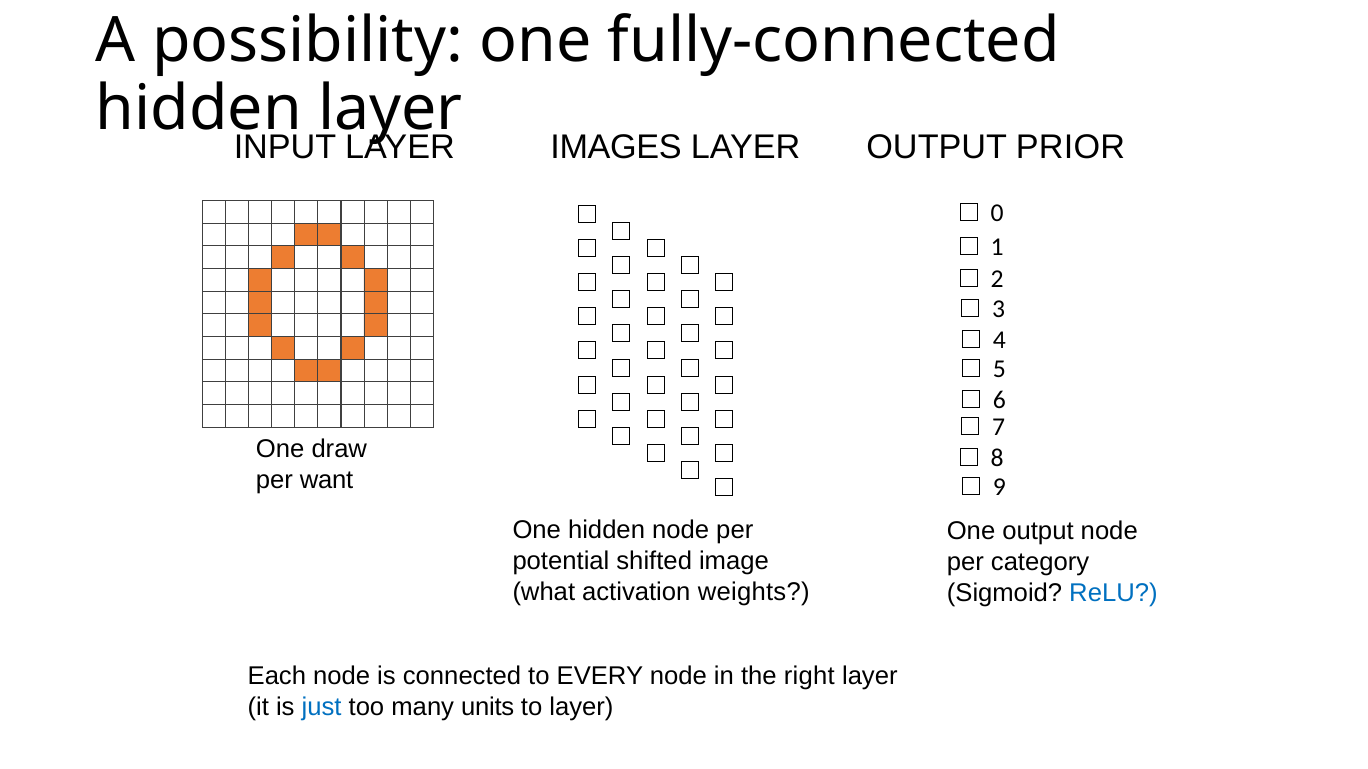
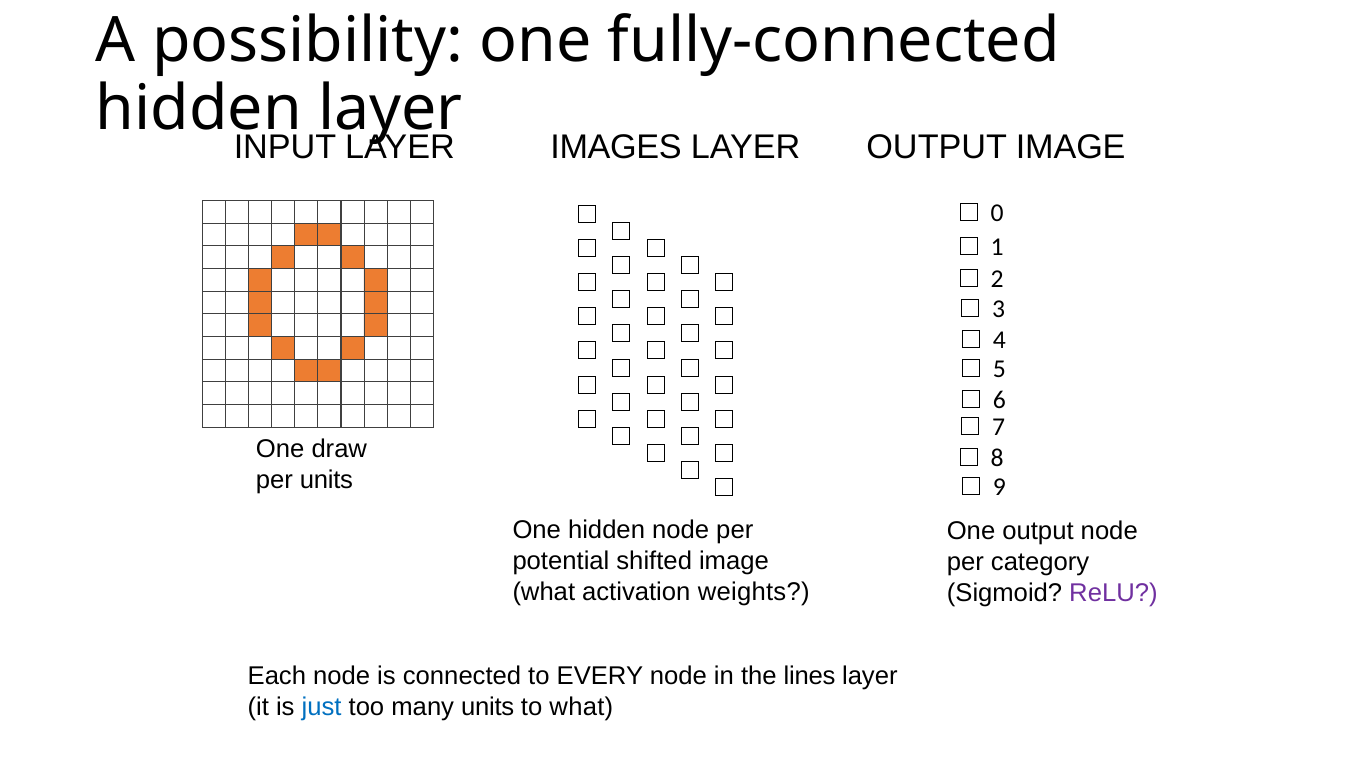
OUTPUT PRIOR: PRIOR -> IMAGE (1071, 148)
per want: want -> units (327, 480)
ReLU colour: blue -> purple (1113, 593)
right: right -> lines (810, 677)
to layer: layer -> what (581, 708)
